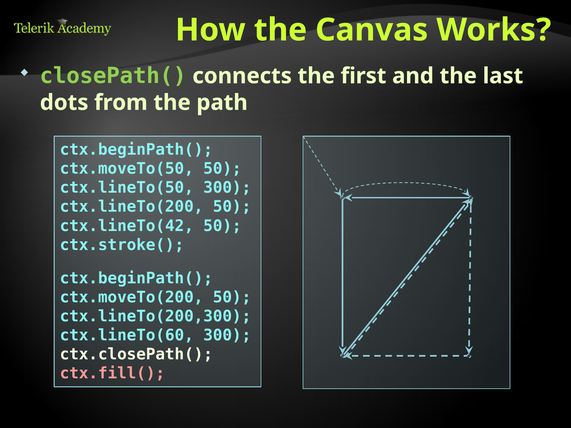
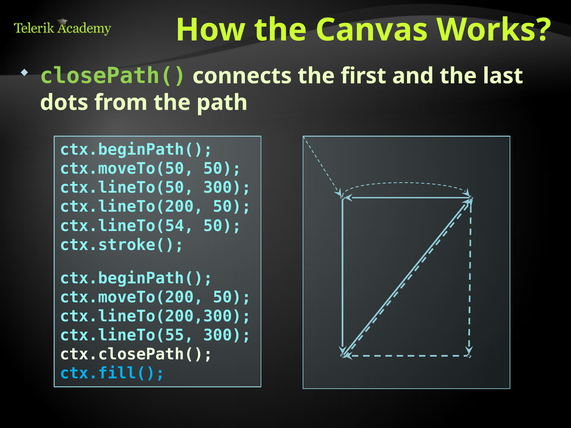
ctx.lineTo(42: ctx.lineTo(42 -> ctx.lineTo(54 (127, 226)
ctx.lineTo(60: ctx.lineTo(60 -> ctx.lineTo(55 (127, 335)
ctx.fill( colour: pink -> light blue (112, 373)
